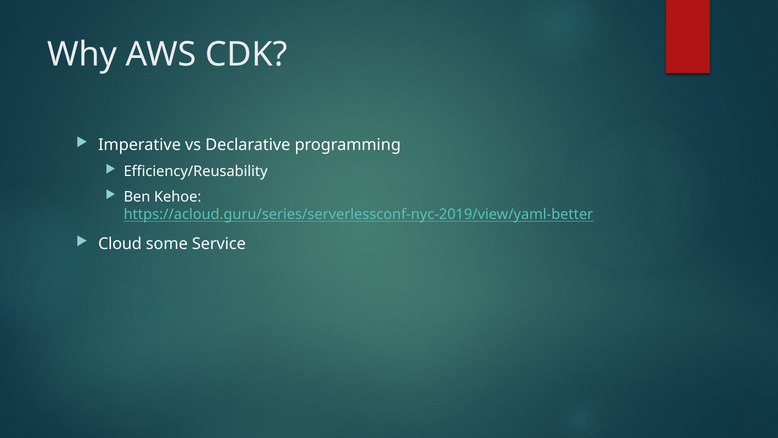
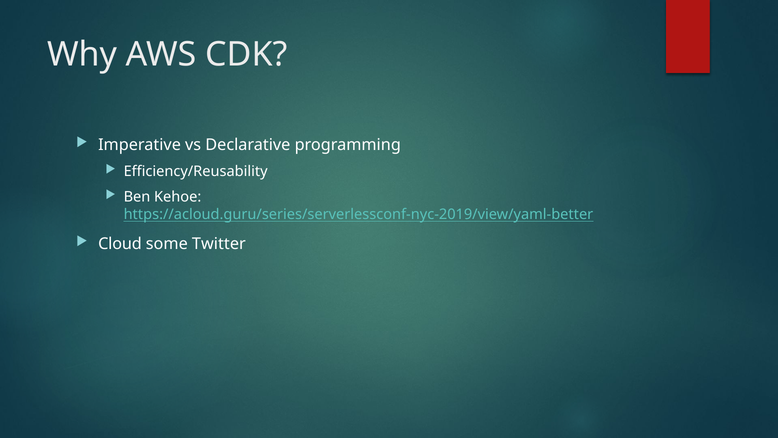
Service: Service -> Twitter (219, 243)
